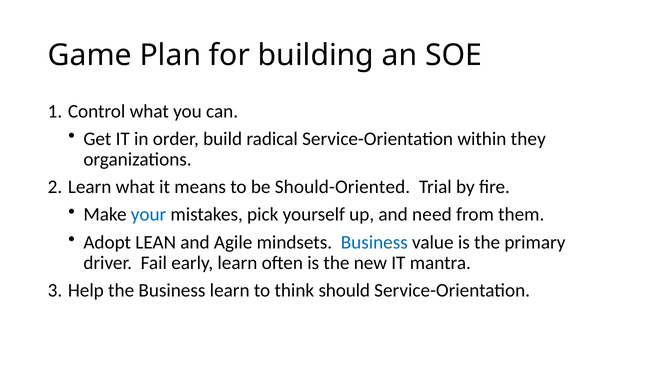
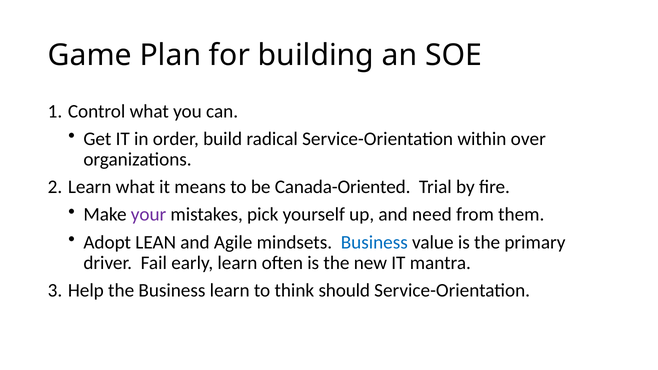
they: they -> over (528, 139)
Should-Oriented: Should-Oriented -> Canada-Oriented (343, 187)
your colour: blue -> purple (149, 215)
